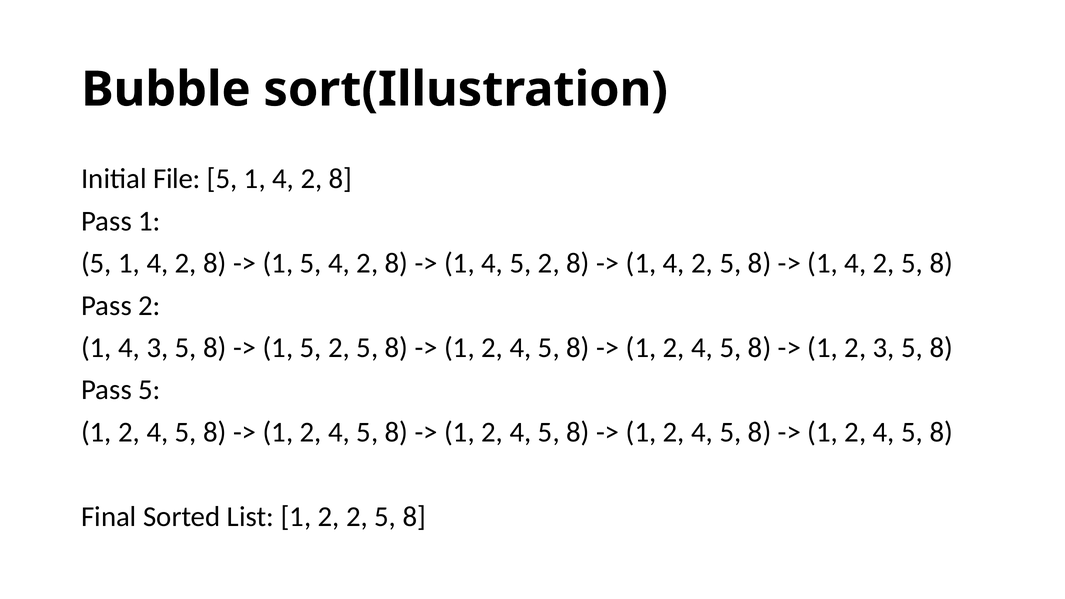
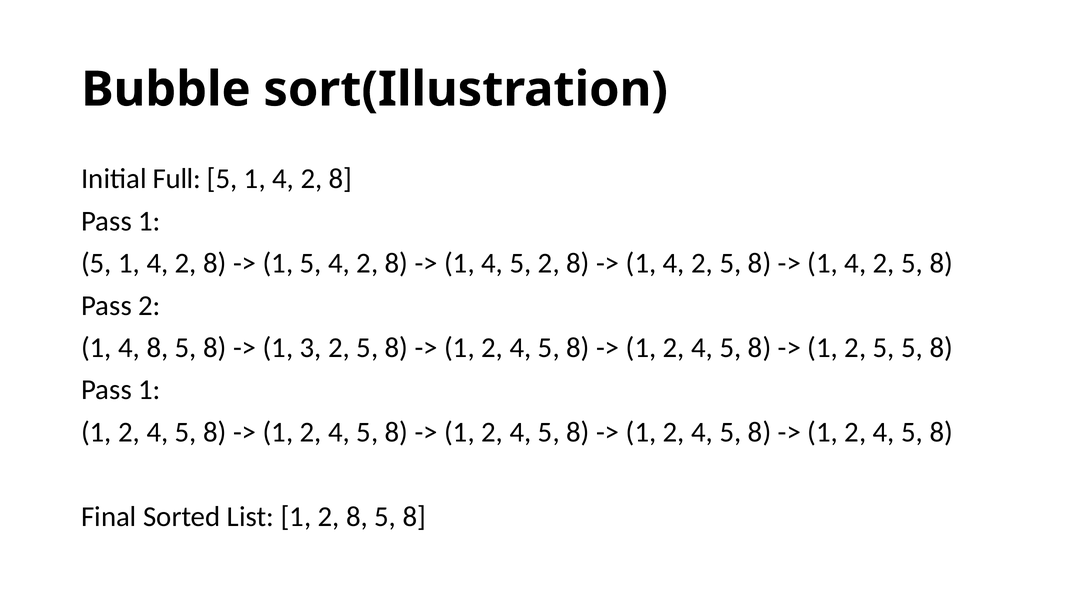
File: File -> Full (177, 179)
4 3: 3 -> 8 (157, 348)
5: 5 -> 3 (311, 348)
1 2 3: 3 -> 5 (884, 348)
5: 5 -> 1 (149, 390)
1 2 2: 2 -> 8 (357, 517)
